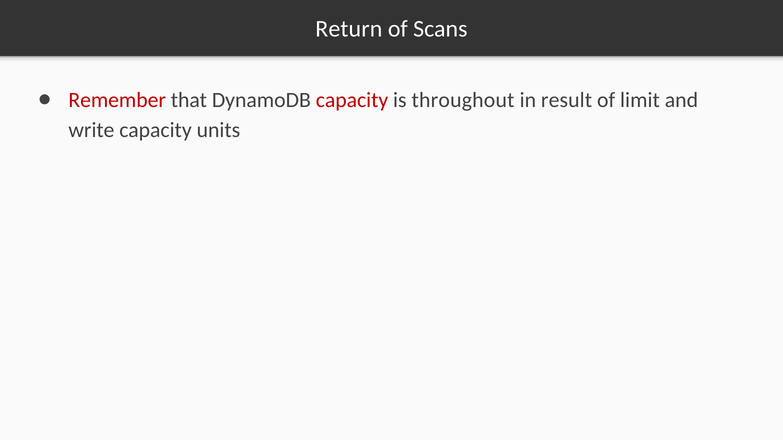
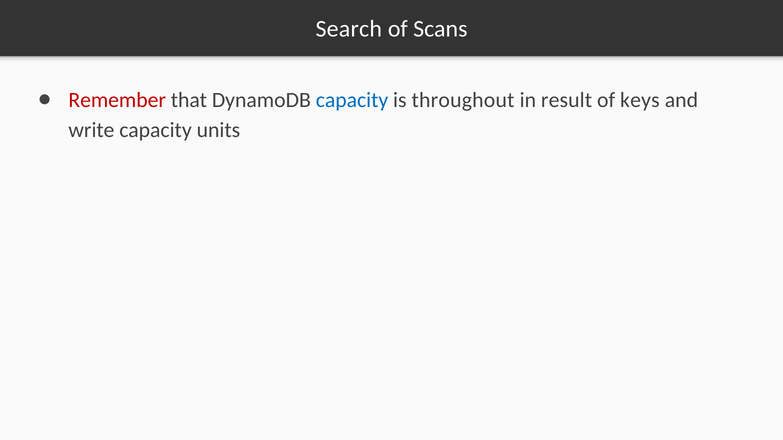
Return: Return -> Search (349, 29)
capacity colour: red -> blue (352, 100)
limit: limit -> keys (640, 100)
